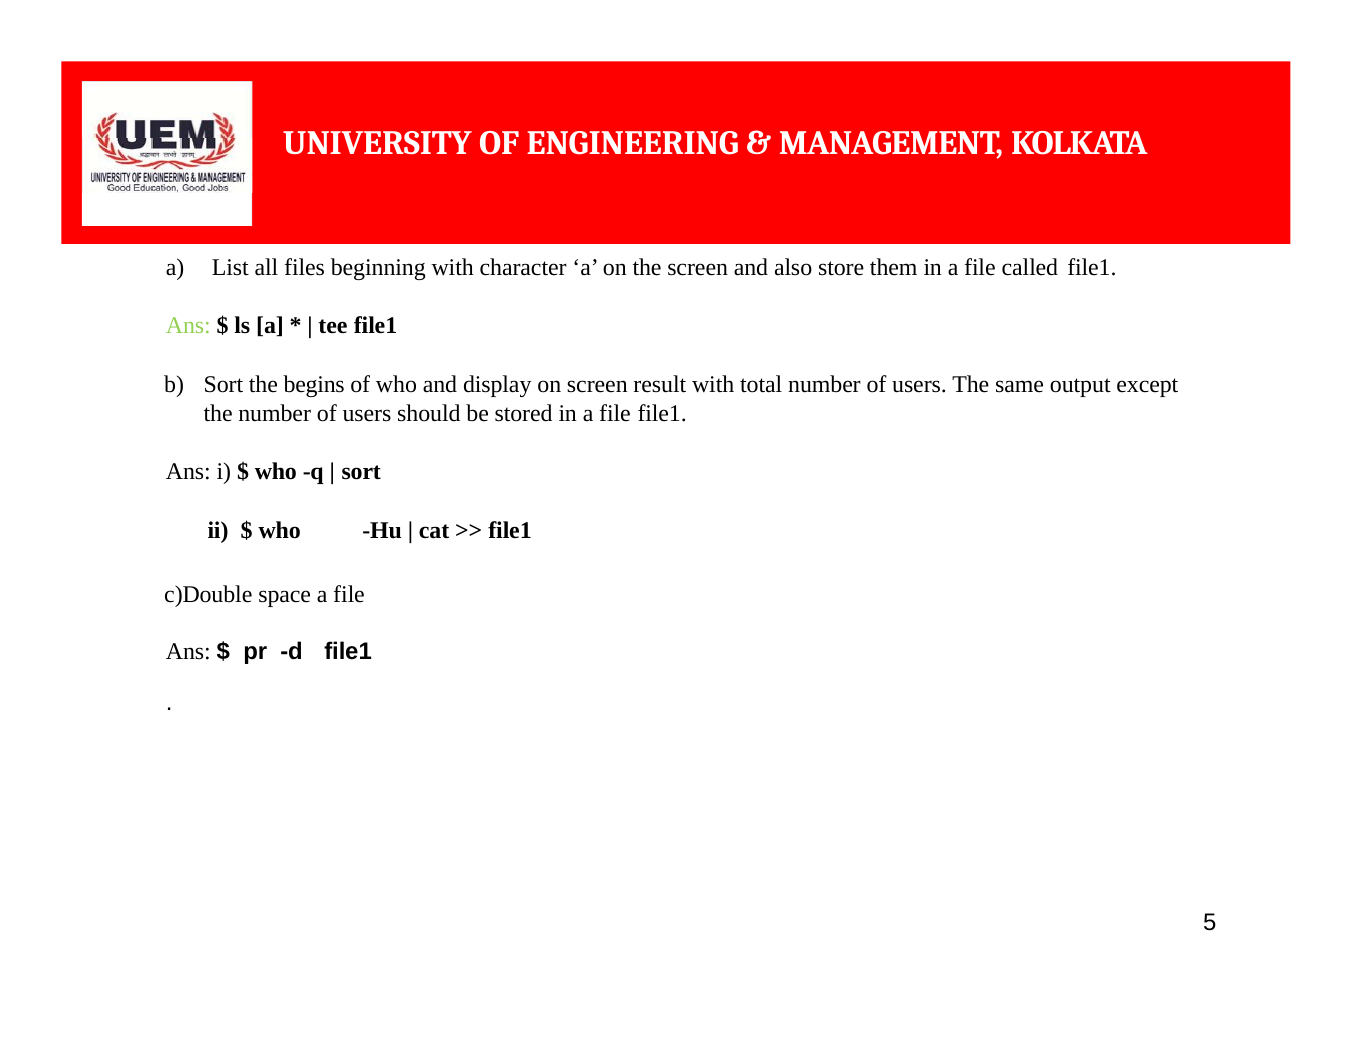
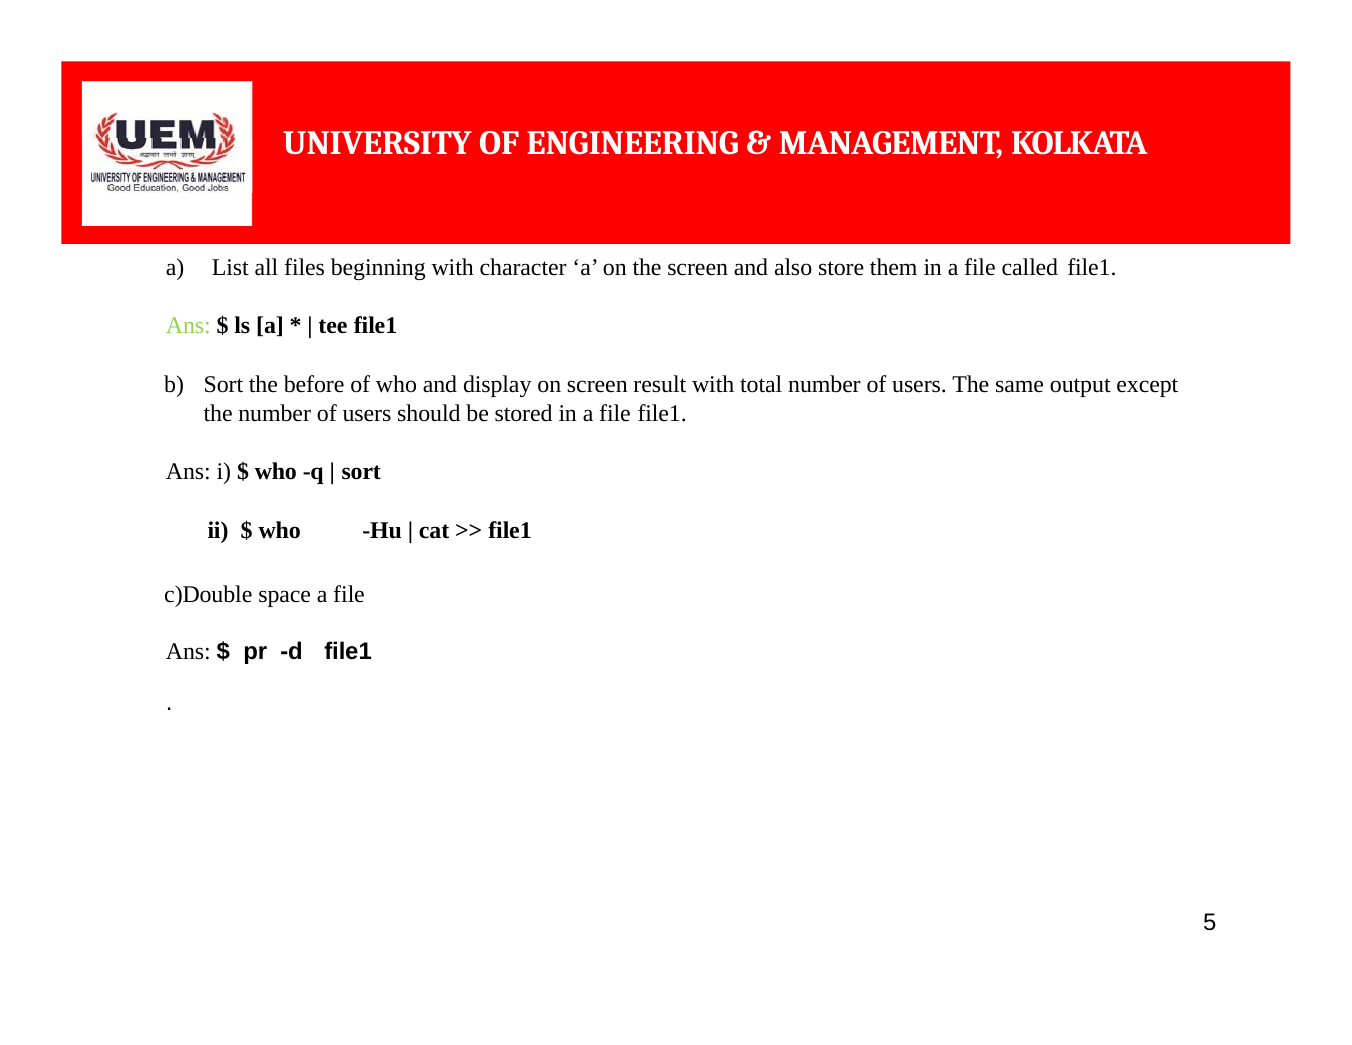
begins: begins -> before (314, 384)
